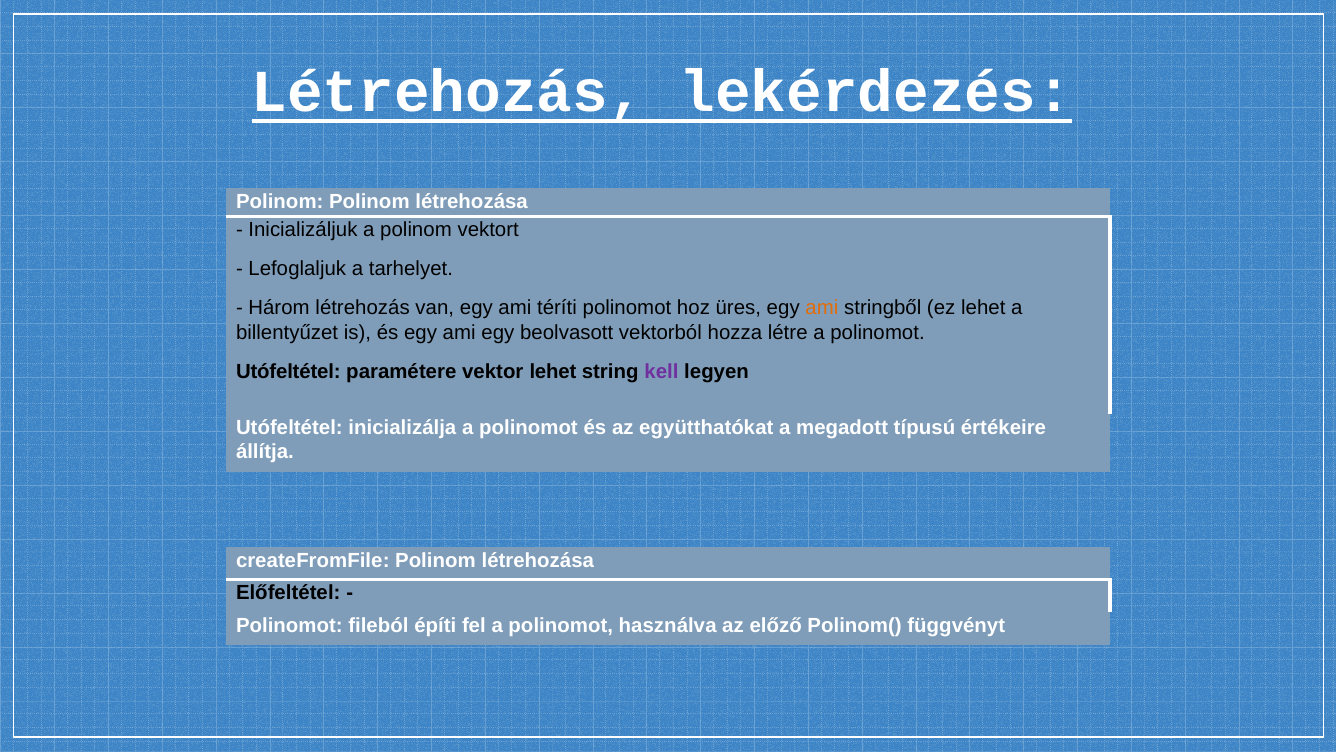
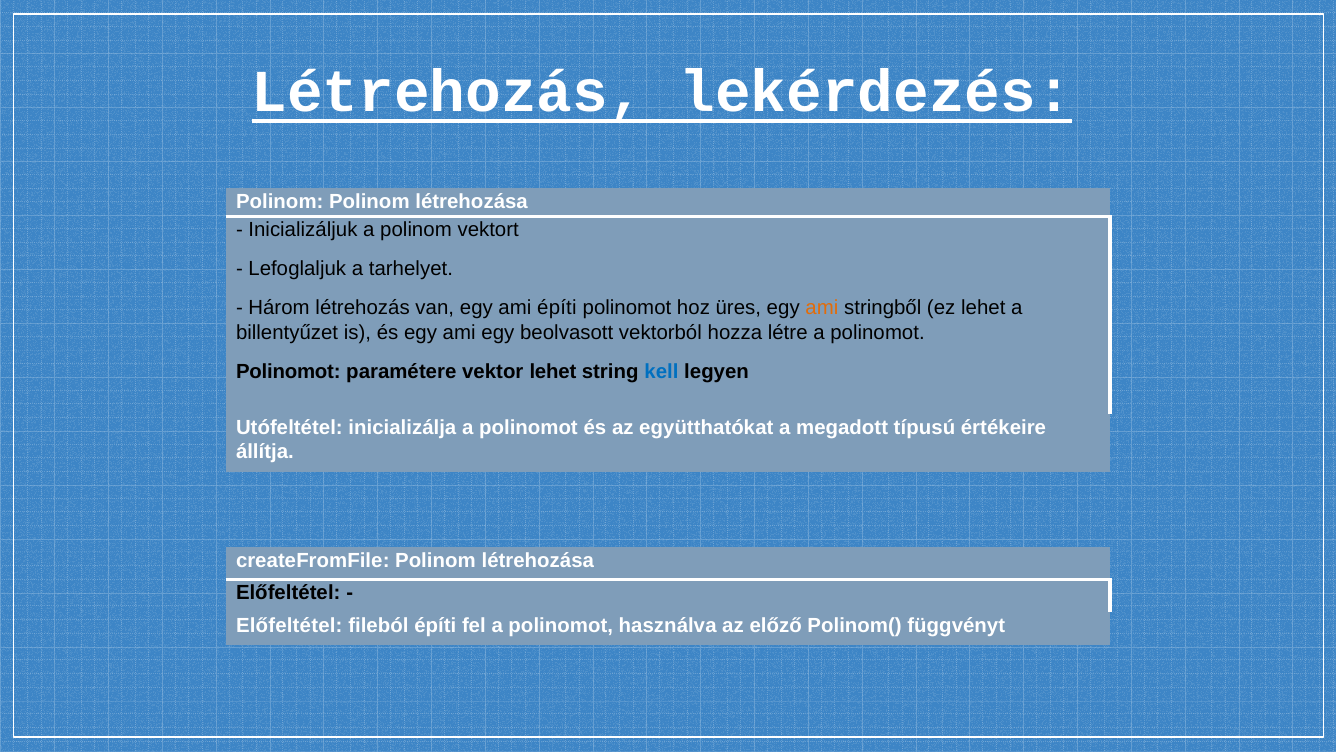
ami téríti: téríti -> építi (557, 308)
Utófeltétel: Utófeltétel -> Polinomot (288, 371)
kell colour: purple -> blue (661, 371)
Polinomot: Polinomot -> Előfeltétel (289, 625)
